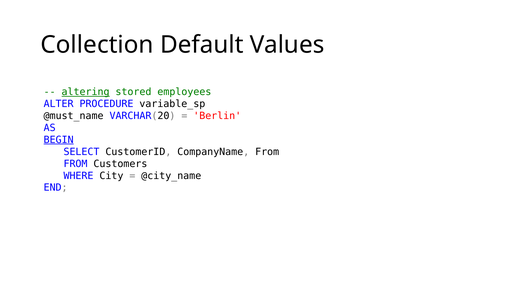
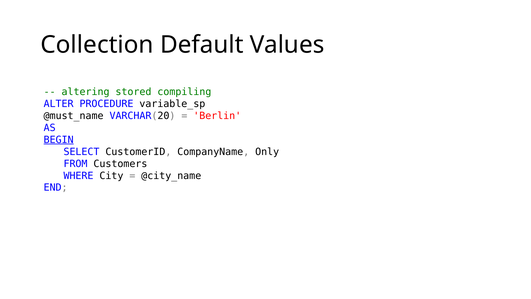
altering underline: present -> none (86, 92)
employees: employees -> compiling (184, 92)
CompanyName From: From -> Only (267, 152)
